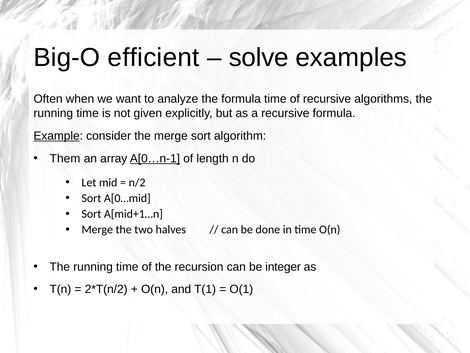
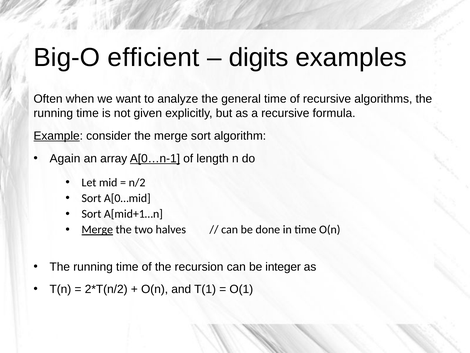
solve: solve -> digits (259, 58)
the formula: formula -> general (241, 99)
Them: Them -> Again (65, 158)
Merge underline: none -> present (97, 229)
